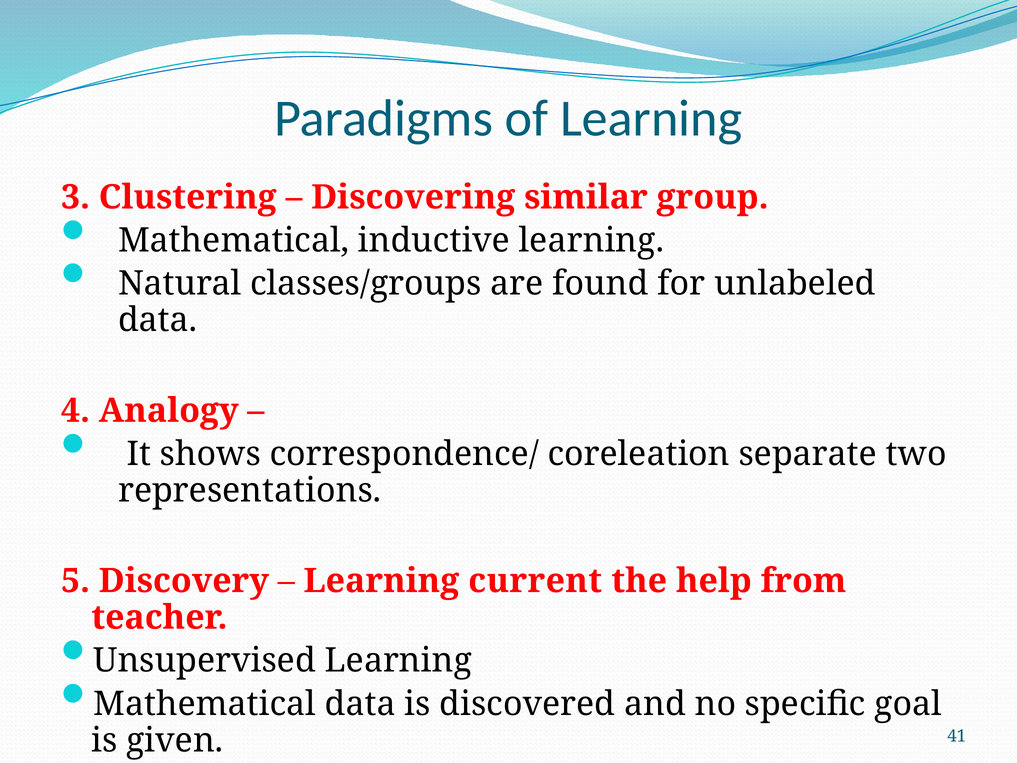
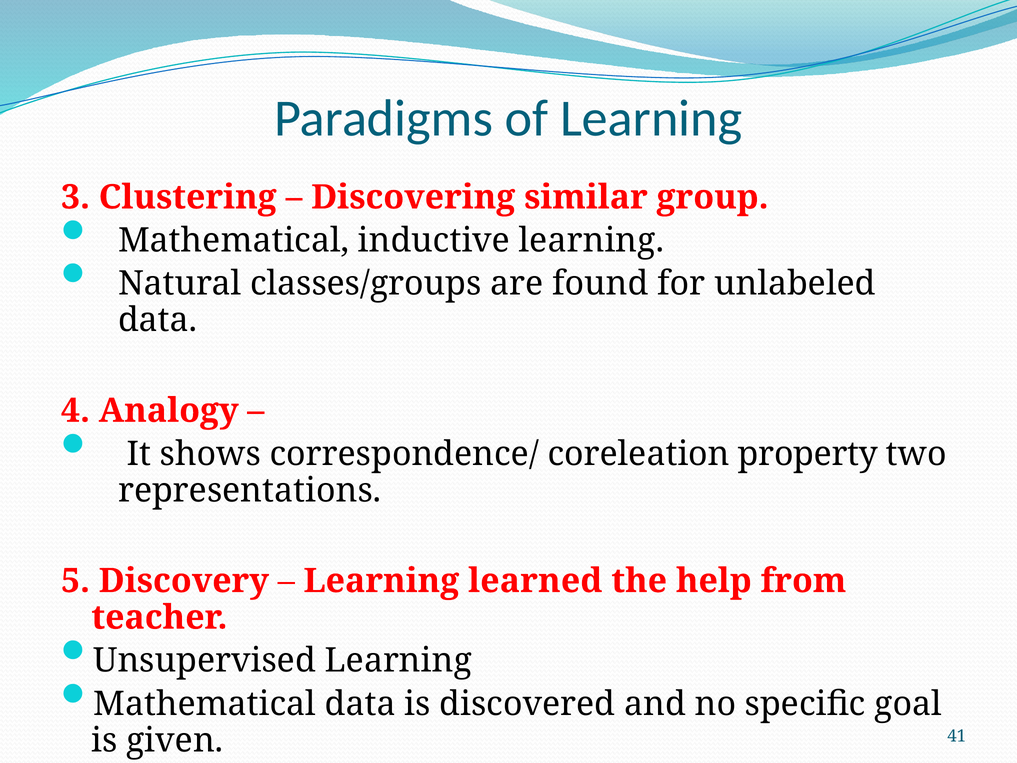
separate: separate -> property (808, 454)
current: current -> learned (535, 581)
